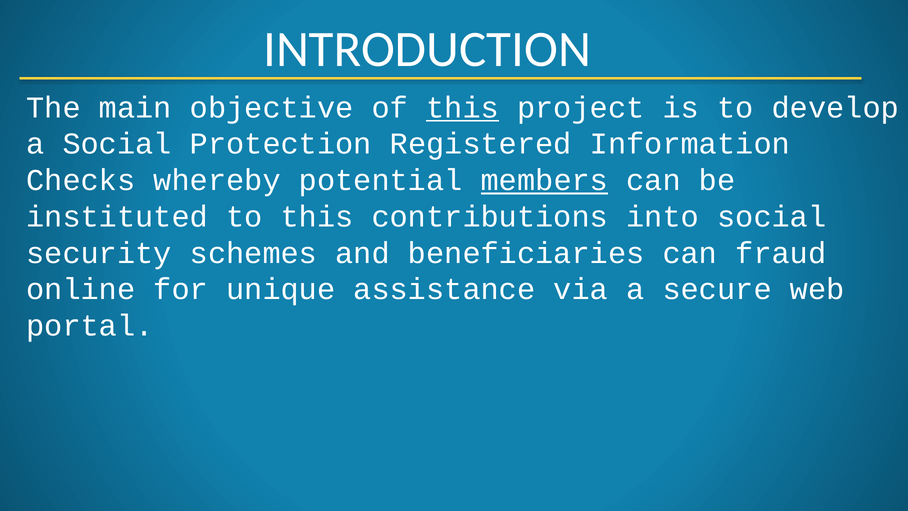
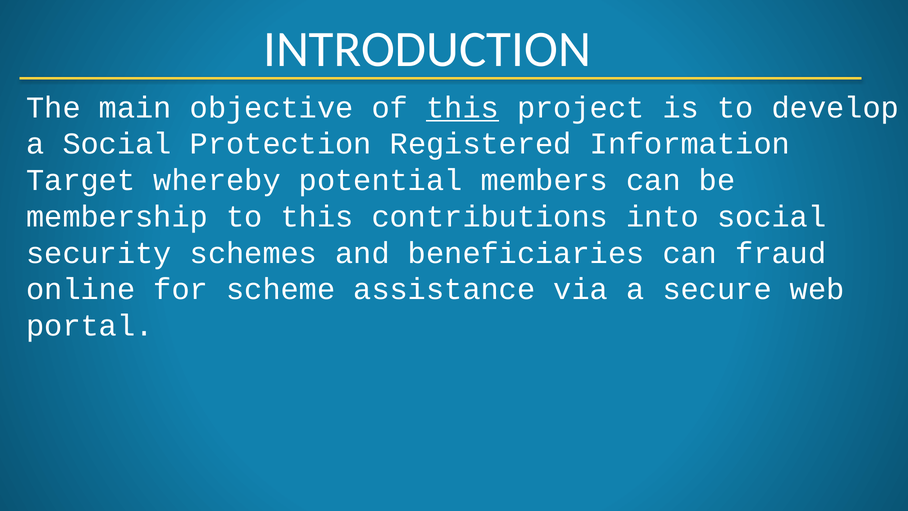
Checks: Checks -> Target (81, 180)
members underline: present -> none (544, 180)
instituted: instituted -> membership (117, 217)
unique: unique -> scheme (281, 289)
